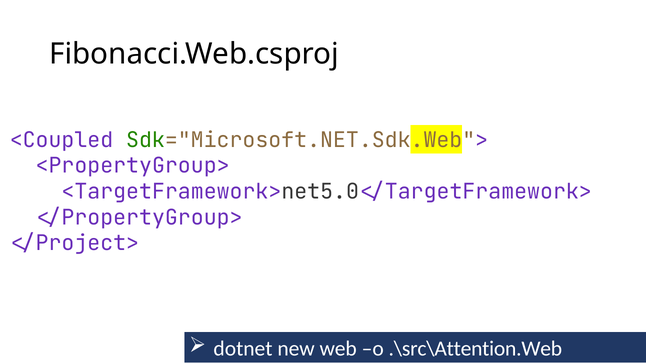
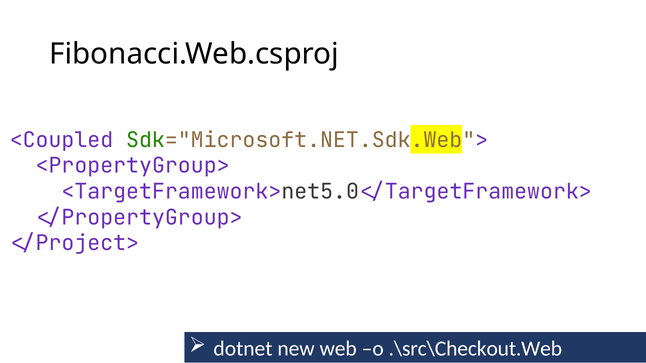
.\src\Attention.Web: .\src\Attention.Web -> .\src\Checkout.Web (475, 349)
